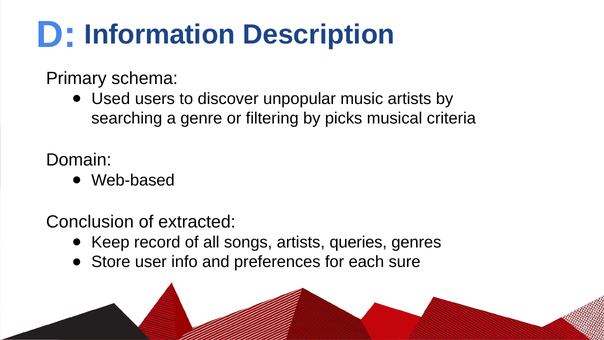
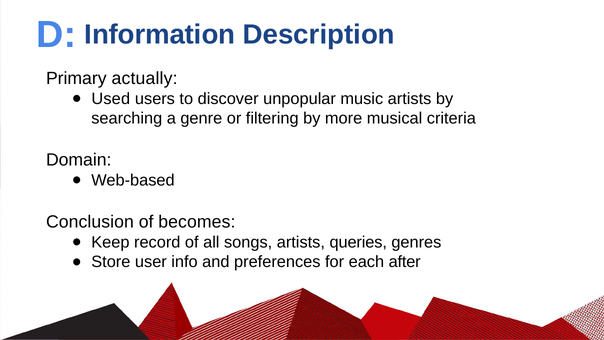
schema: schema -> actually (145, 79)
picks: picks -> more (344, 118)
extracted: extracted -> becomes (197, 222)
sure: sure -> after (405, 262)
